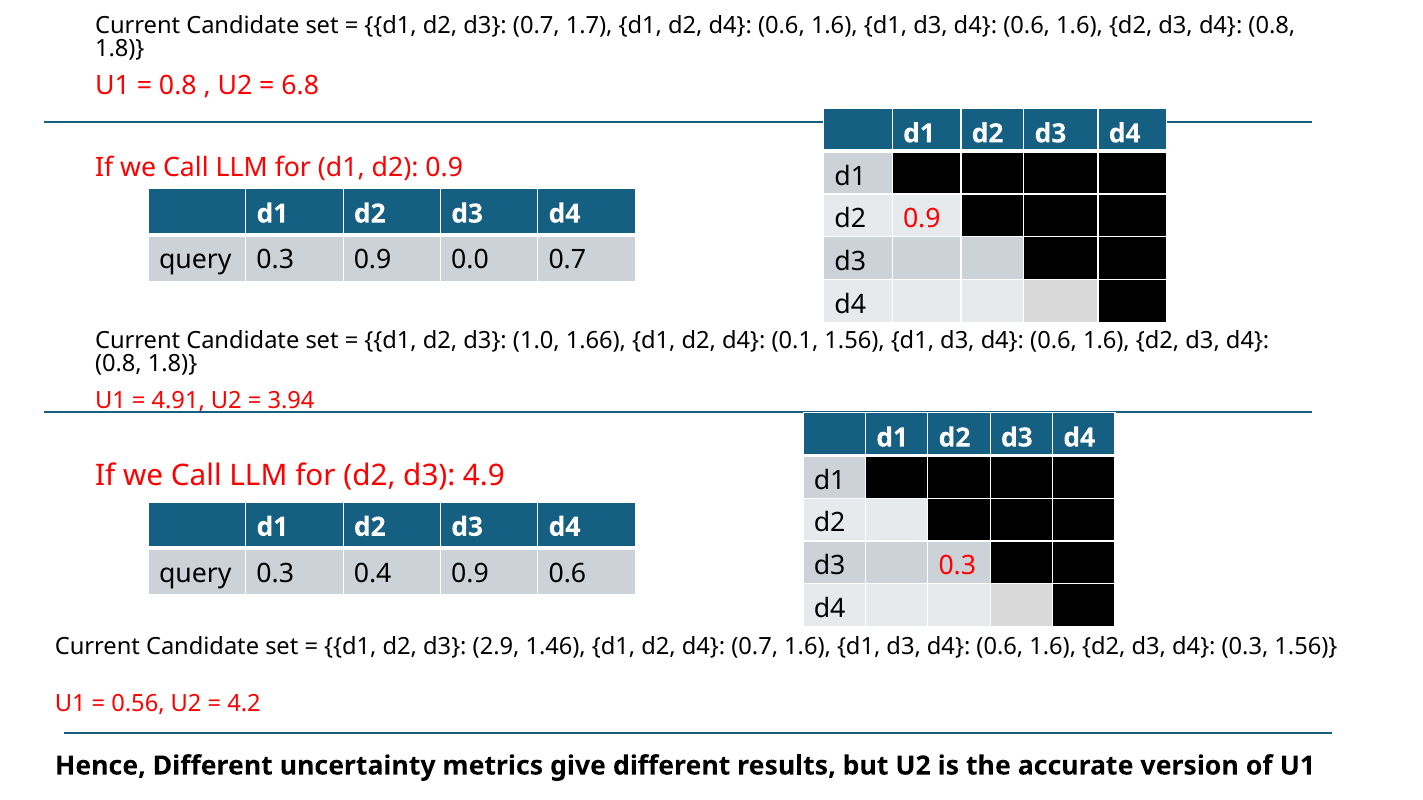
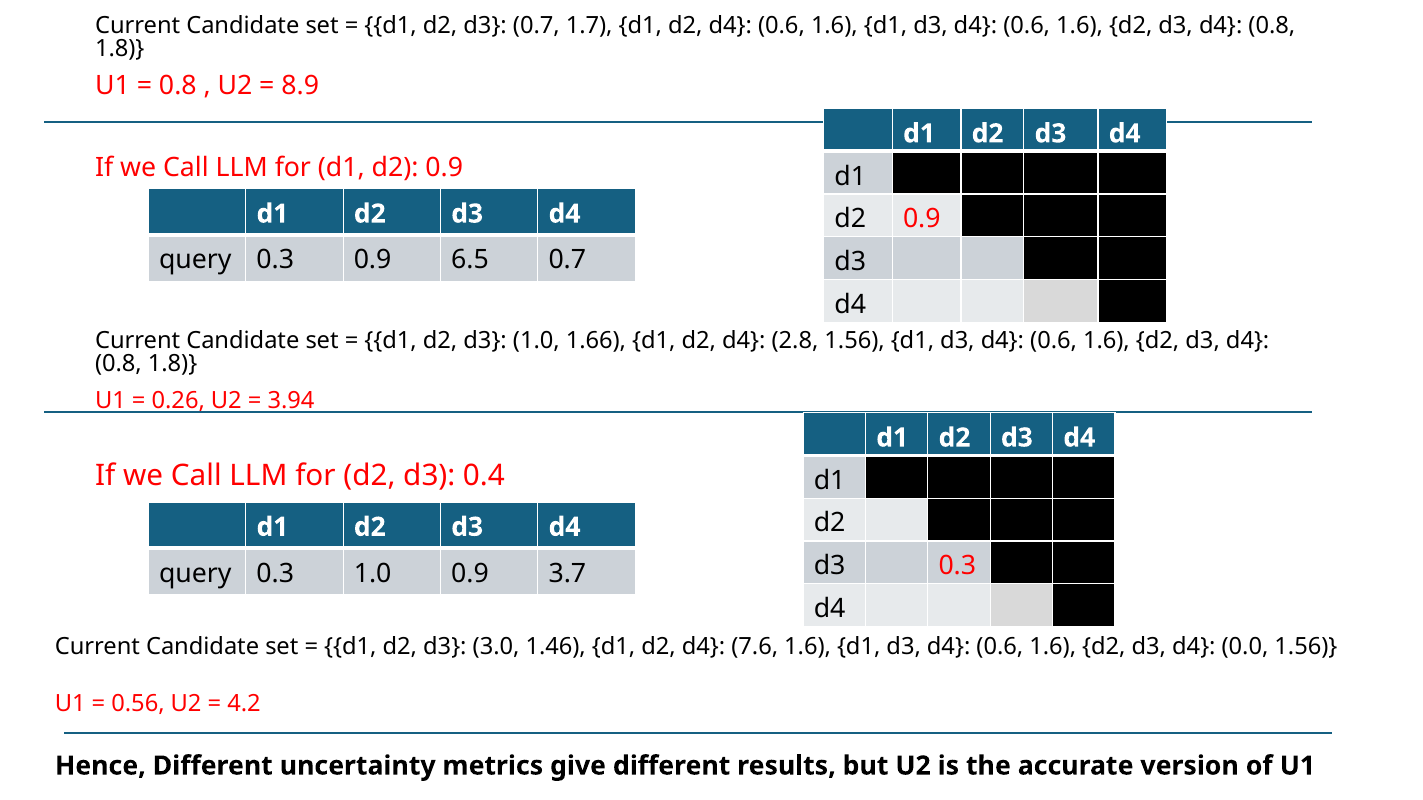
6.8: 6.8 -> 8.9 (300, 86)
0.0: 0.0 -> 6.5 (470, 260)
0.1: 0.1 -> 2.8 (795, 341)
4.91: 4.91 -> 0.26 (178, 401)
4.9: 4.9 -> 0.4 (484, 476)
0.3 0.4: 0.4 -> 1.0 (373, 574)
0.9 0.6: 0.6 -> 3.7 (567, 574)
2.9: 2.9 -> 3.0 (496, 647)
d4 0.7: 0.7 -> 7.6 (755, 647)
d4 0.3: 0.3 -> 0.0 (1245, 647)
